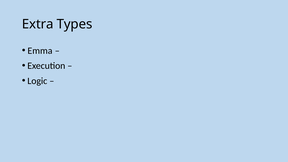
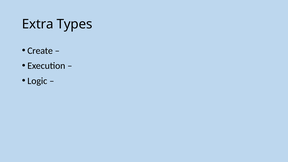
Emma: Emma -> Create (40, 51)
